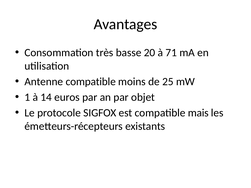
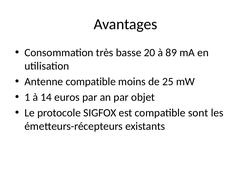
71: 71 -> 89 (171, 53)
mais: mais -> sont (198, 113)
